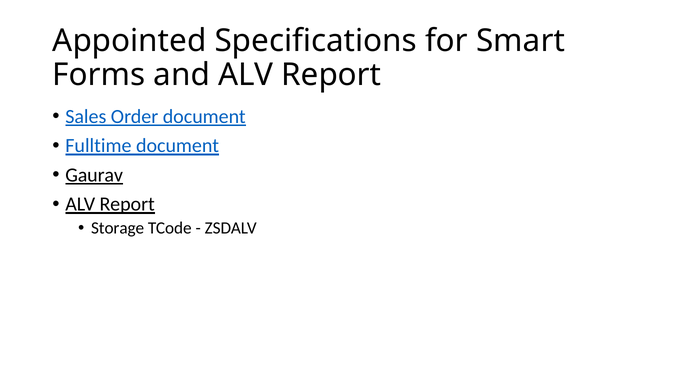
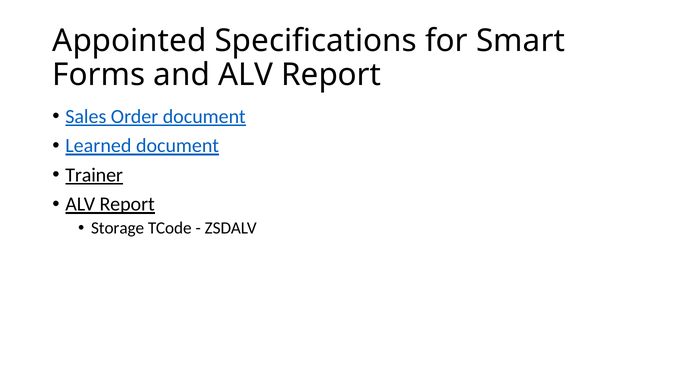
Fulltime: Fulltime -> Learned (98, 146)
Gaurav: Gaurav -> Trainer (94, 175)
